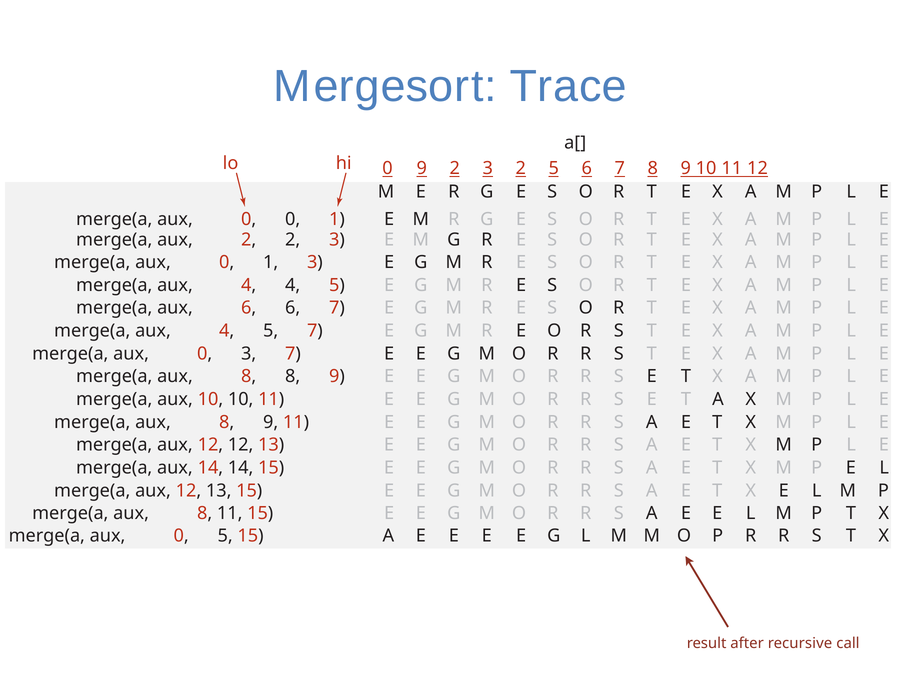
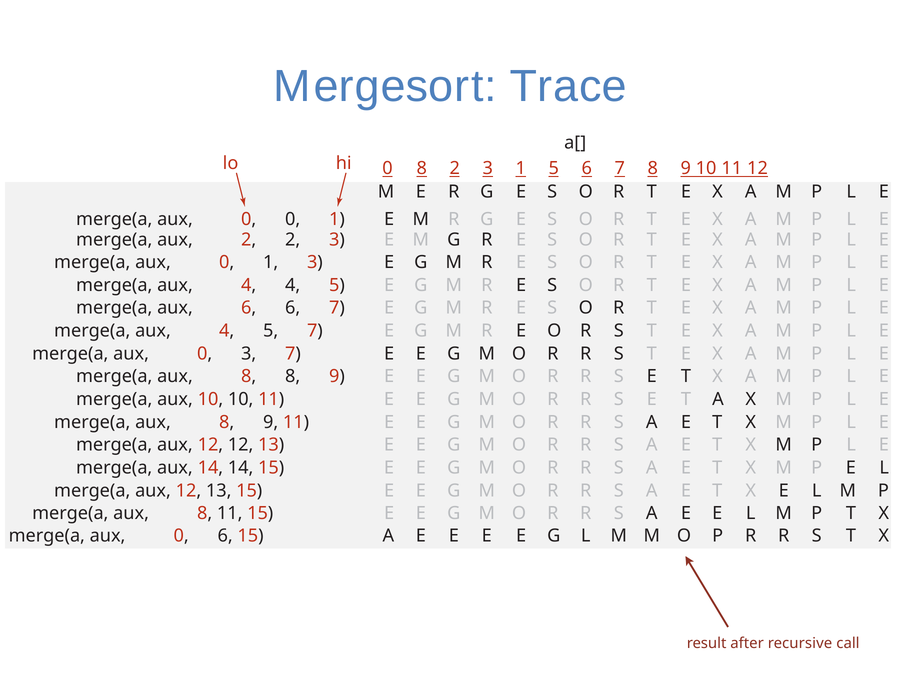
0 9: 9 -> 8 (422, 168)
3 2: 2 -> 1 (521, 168)
0 5: 5 -> 6 (225, 536)
